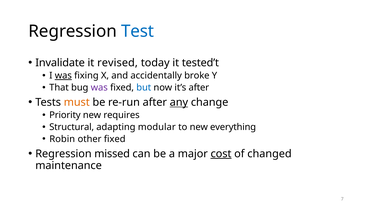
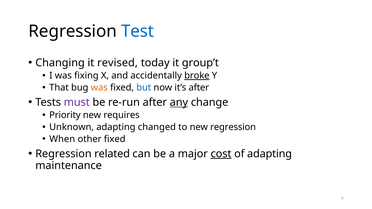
Invalidate: Invalidate -> Changing (60, 63)
tested’t: tested’t -> group’t (200, 63)
was underline: present -> none (63, 76)
broke underline: none -> present (197, 76)
was colour: purple -> orange (99, 88)
must colour: orange -> purple (77, 102)
Structural: Structural -> Unknown (72, 127)
modular: modular -> changed (157, 127)
new everything: everything -> regression (233, 127)
Robin: Robin -> When (62, 139)
missed: missed -> related (112, 154)
of changed: changed -> adapting (270, 154)
